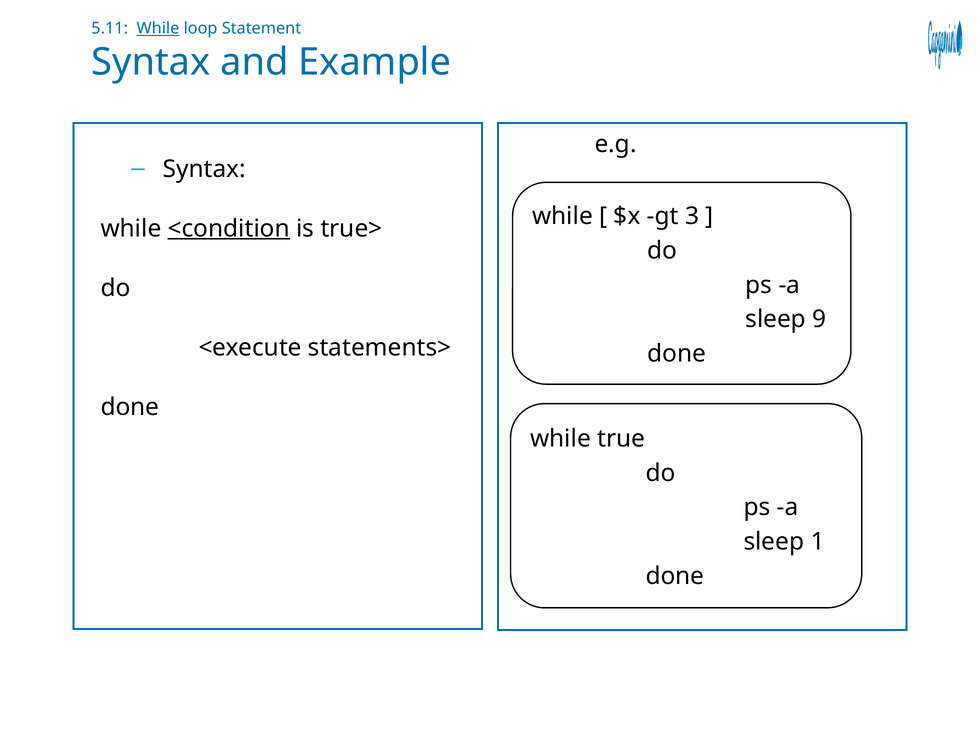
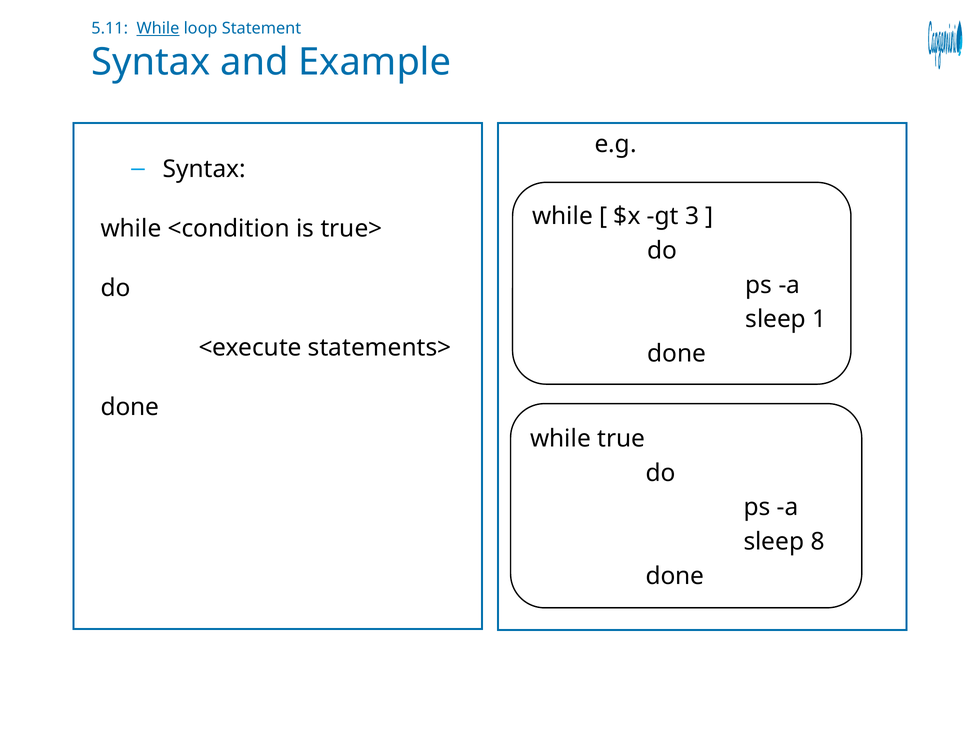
<condition underline: present -> none (229, 228)
9: 9 -> 1 (819, 319)
1: 1 -> 8 (818, 542)
